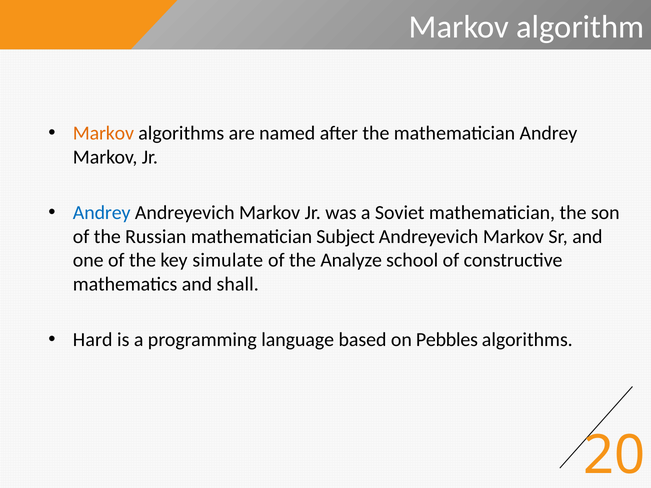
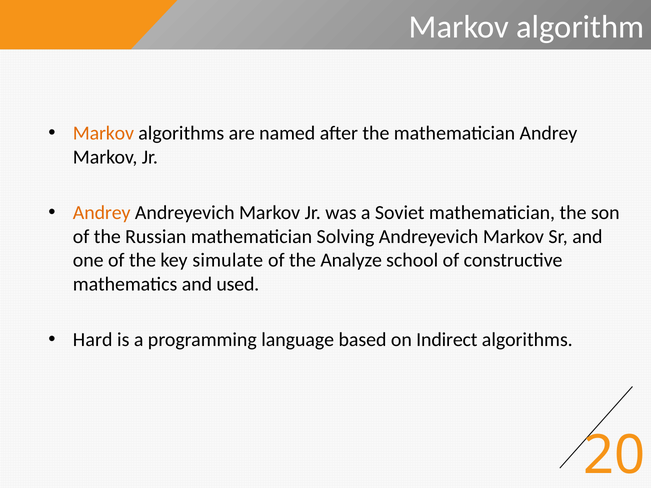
Andrey colour: blue -> orange (102, 213)
Subject: Subject -> Solving (345, 237)
shall: shall -> used (238, 284)
Pebbles: Pebbles -> Indirect (447, 340)
